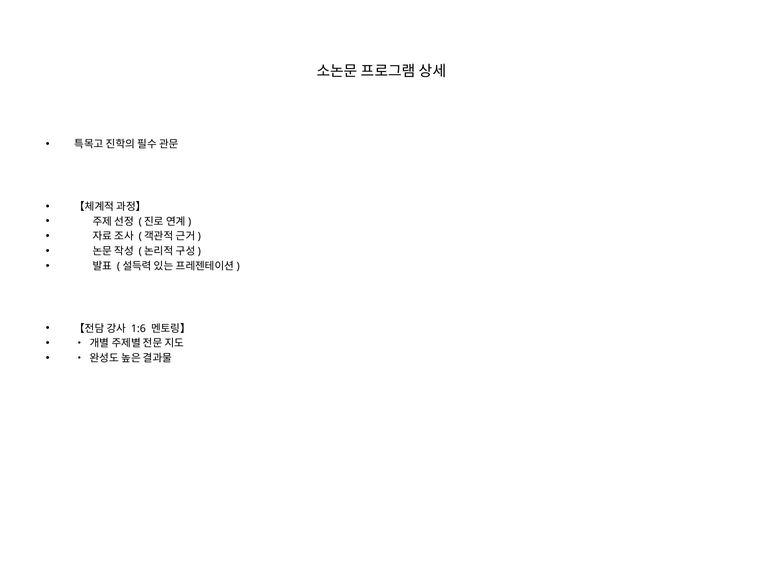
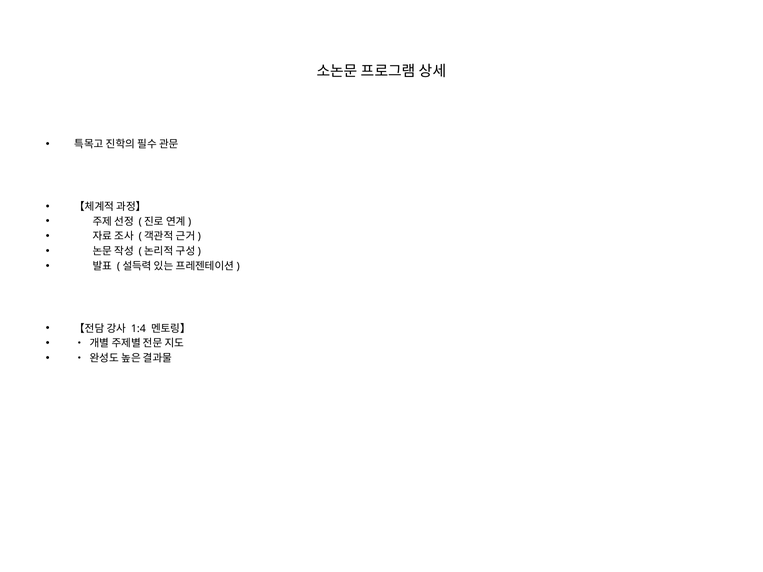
1:6: 1:6 -> 1:4 (138, 329)
